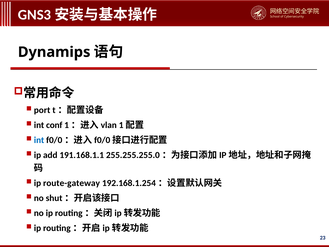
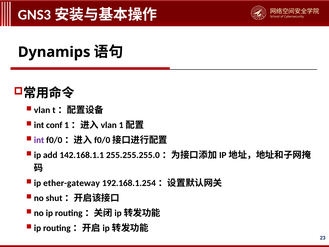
port: port -> vlan (42, 110)
int colour: blue -> purple (39, 140)
191.168.1.1: 191.168.1.1 -> 142.168.1.1 (82, 155)
route-gateway: route-gateway -> ether-gateway (72, 183)
